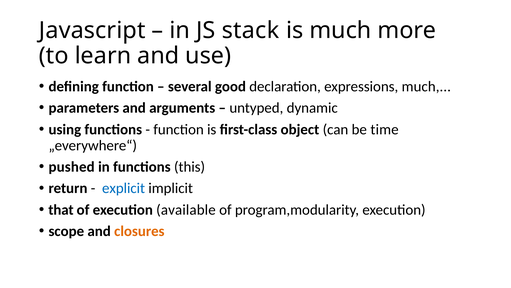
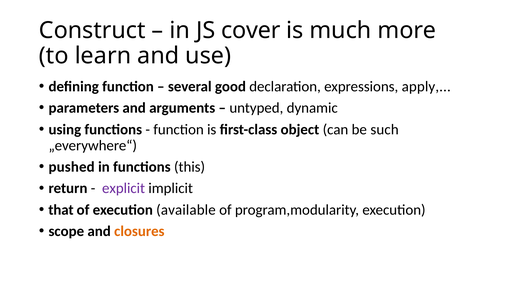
Javascript: Javascript -> Construct (92, 30)
stack: stack -> cover (251, 30)
expressions much: much -> apply (426, 86)
time: time -> such (385, 129)
explicit colour: blue -> purple (124, 188)
